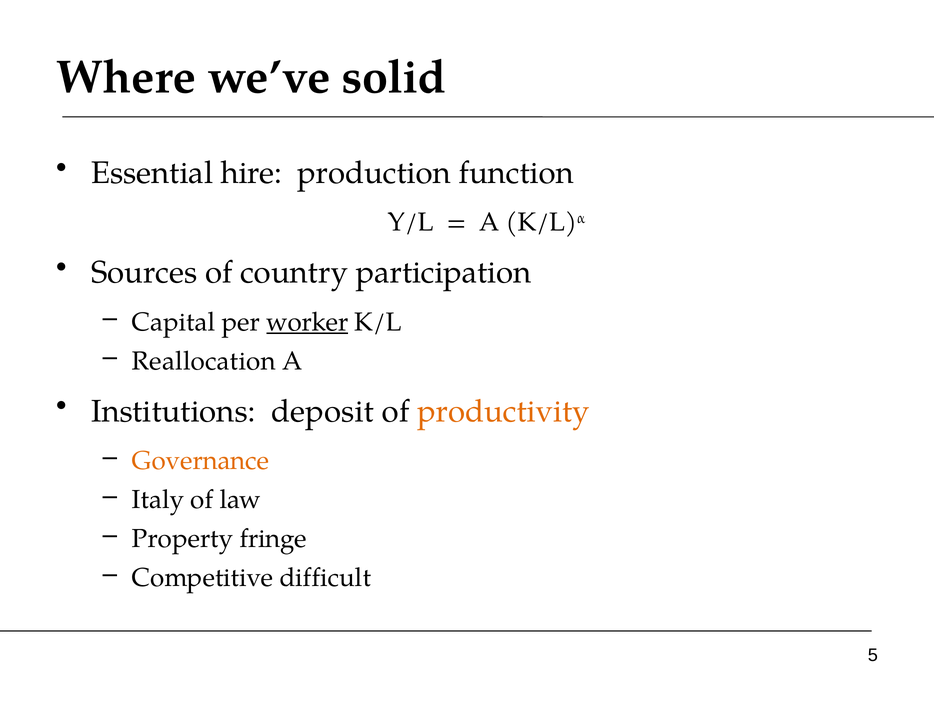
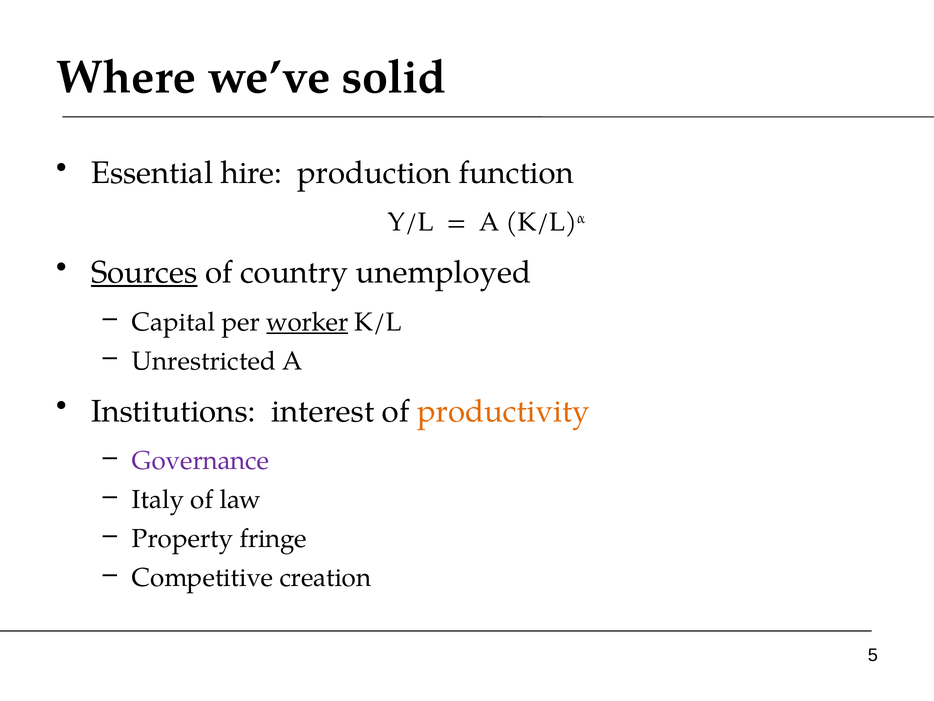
Sources underline: none -> present (144, 272)
participation: participation -> unemployed (443, 272)
Reallocation: Reallocation -> Unrestricted (204, 361)
deposit: deposit -> interest (323, 411)
Governance colour: orange -> purple (201, 460)
difficult: difficult -> creation (325, 577)
